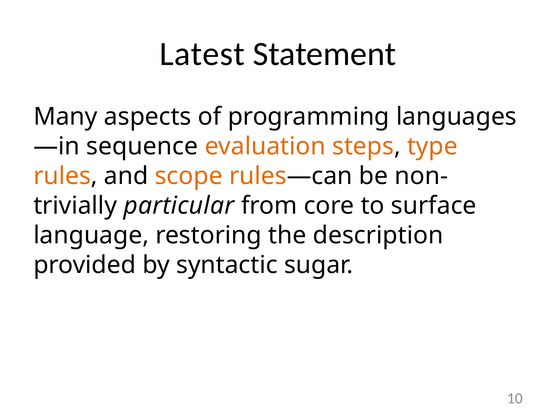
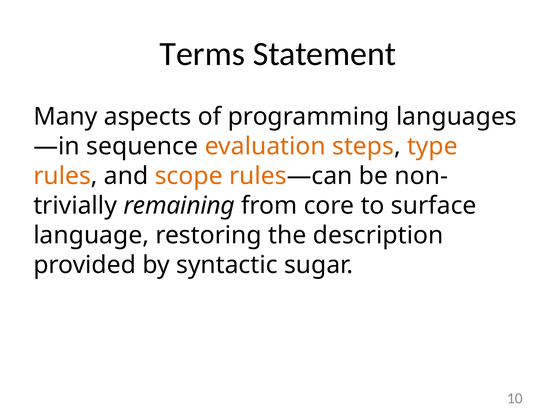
Latest: Latest -> Terms (202, 54)
particular: particular -> remaining (179, 206)
